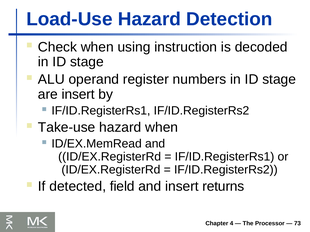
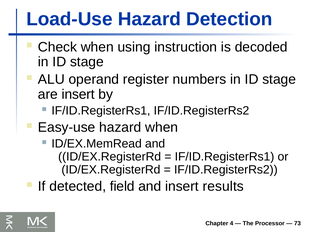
Take-use: Take-use -> Easy-use (67, 128)
returns: returns -> results (223, 187)
